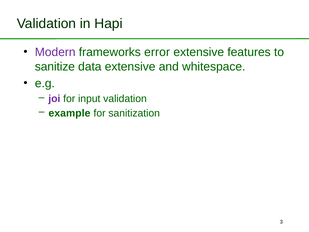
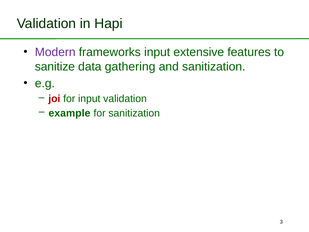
frameworks error: error -> input (157, 52)
data extensive: extensive -> gathering (130, 67)
and whitespace: whitespace -> sanitization (214, 67)
joi colour: purple -> red (54, 99)
